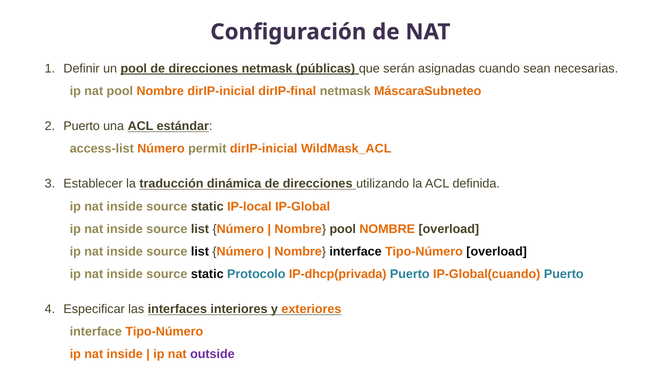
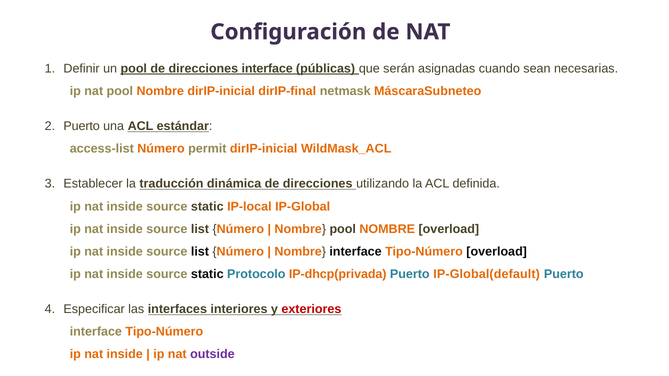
direcciones netmask: netmask -> interface (267, 69)
IP-Global(cuando: IP-Global(cuando -> IP-Global(default (487, 274)
exteriores colour: orange -> red (311, 309)
